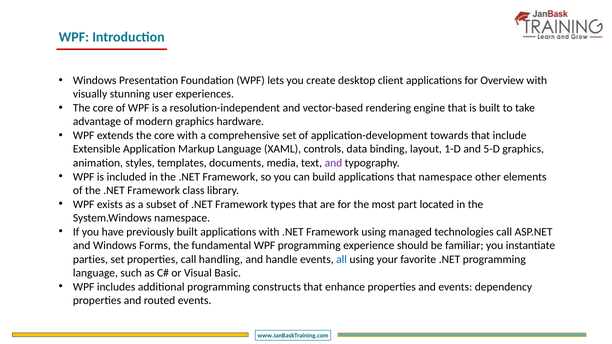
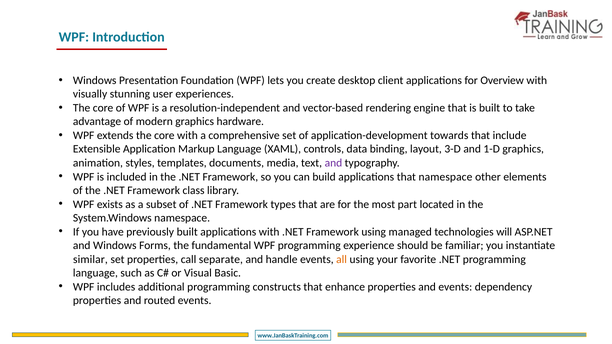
1-D: 1-D -> 3-D (453, 149)
5-D: 5-D -> 1-D (492, 149)
technologies call: call -> will (504, 232)
parties: parties -> similar (90, 259)
handling: handling -> separate (221, 259)
all colour: blue -> orange (342, 259)
